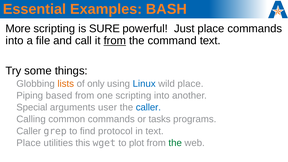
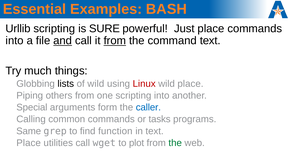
More: More -> Urllib (18, 29)
and underline: none -> present (63, 41)
some: some -> much (38, 71)
lists colour: orange -> black (66, 84)
of only: only -> wild (96, 84)
Linux colour: blue -> red (144, 84)
based: based -> others (59, 95)
user: user -> form (108, 107)
Caller: Caller -> Same (29, 131)
protocol: protocol -> function (115, 131)
utilities this: this -> call (83, 143)
